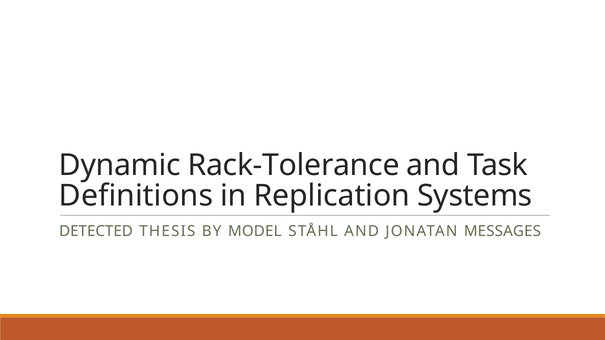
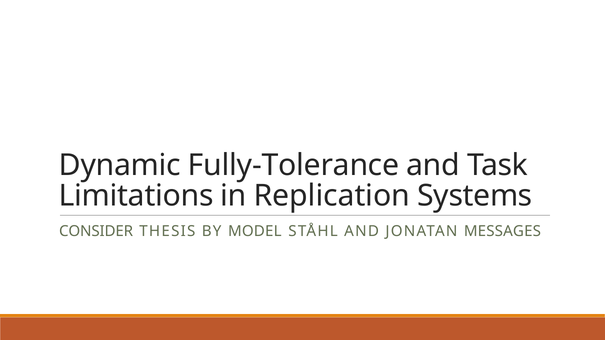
Rack-Tolerance: Rack-Tolerance -> Fully-Tolerance (294, 165)
Definitions: Definitions -> Limitations (136, 196)
DETECTED: DETECTED -> CONSIDER (96, 231)
